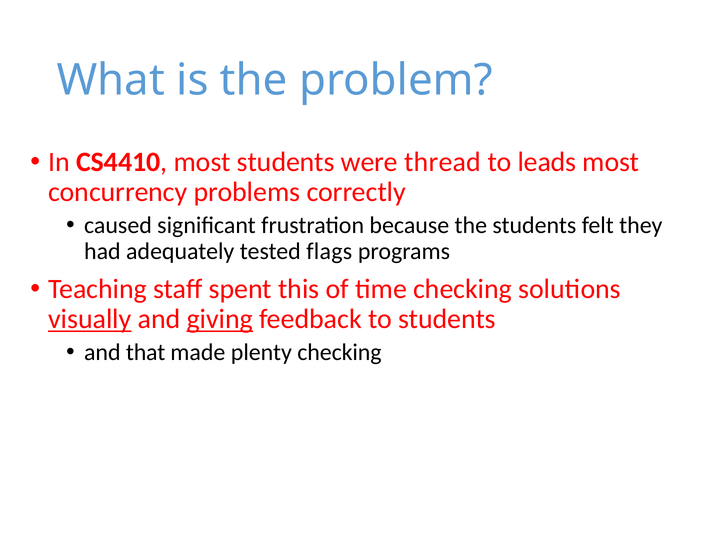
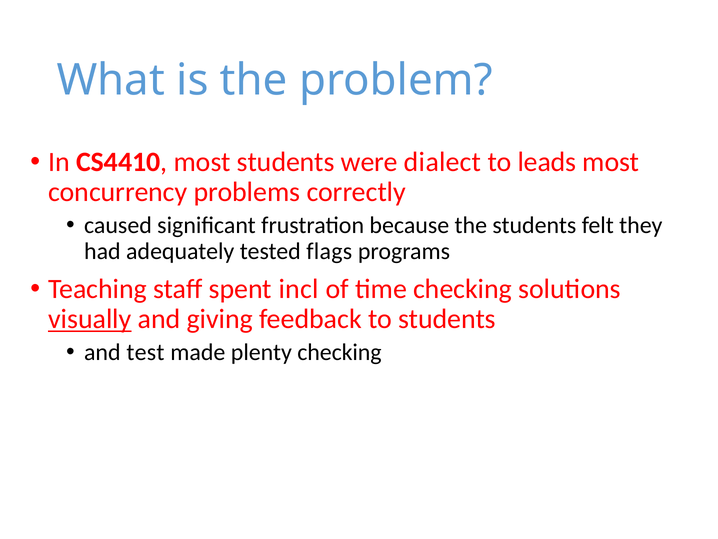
thread: thread -> dialect (443, 162)
this: this -> incl (299, 289)
giving underline: present -> none (220, 319)
that: that -> test (145, 352)
